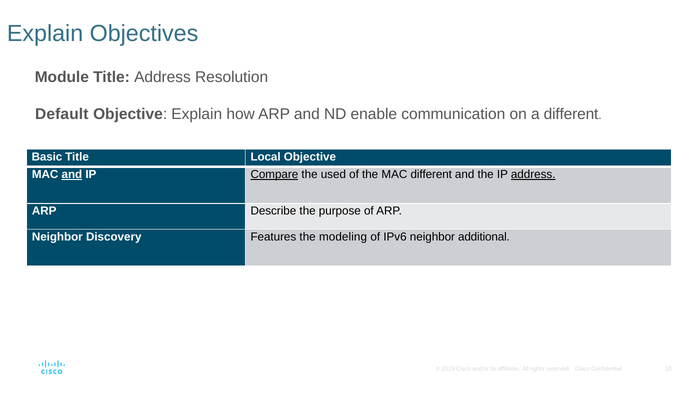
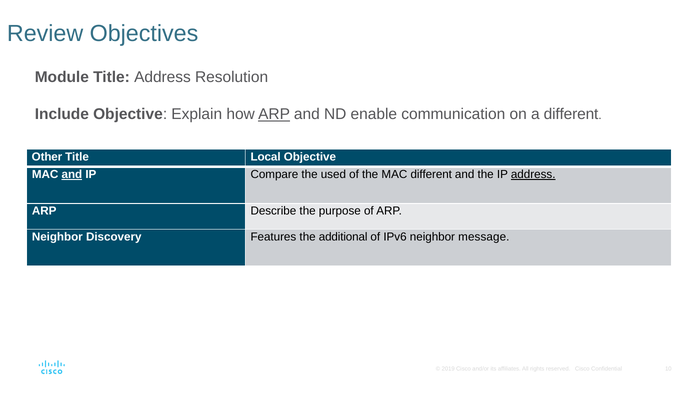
Explain: Explain -> Review (45, 34)
Default: Default -> Include (62, 114)
ARP underline: none -> present (274, 114)
Basic: Basic -> Other (47, 157)
Compare underline: present -> none (274, 174)
modeling: modeling -> additional (343, 237)
additional: additional -> message (484, 237)
